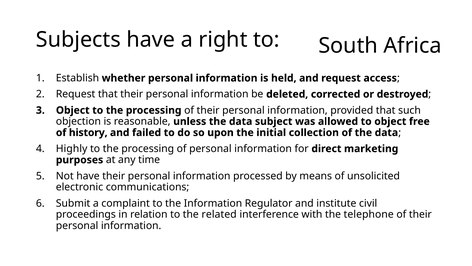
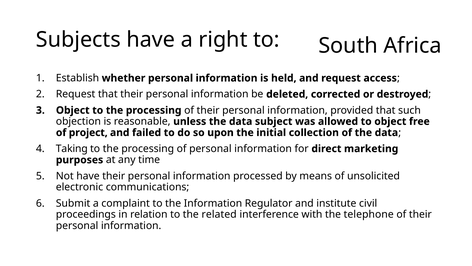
history: history -> project (88, 132)
Highly: Highly -> Taking (72, 148)
